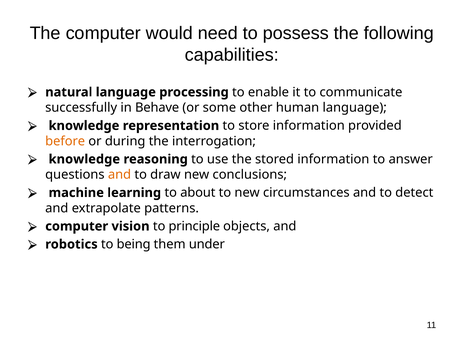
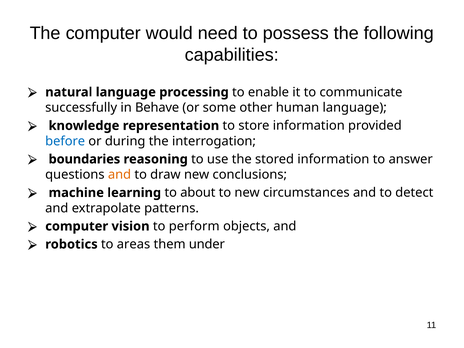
before colour: orange -> blue (65, 141)
knowledge: knowledge -> boundaries (84, 159)
principle: principle -> perform (194, 226)
being: being -> areas (134, 244)
